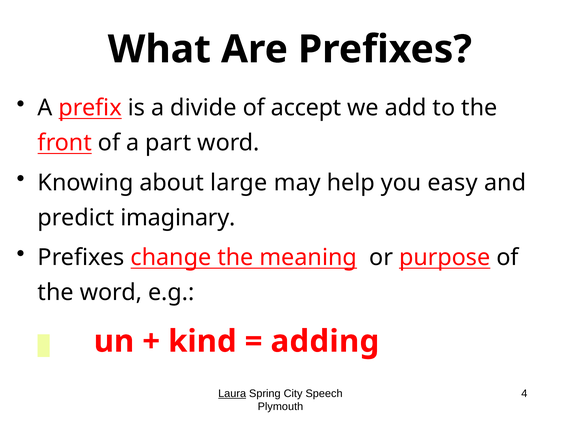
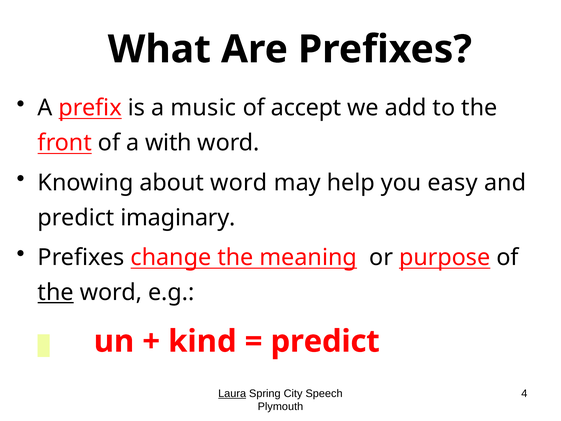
divide: divide -> music (203, 108)
part: part -> with (168, 143)
about large: large -> word (239, 183)
the underline: none -> present (56, 292)
adding: adding -> predict (325, 341)
